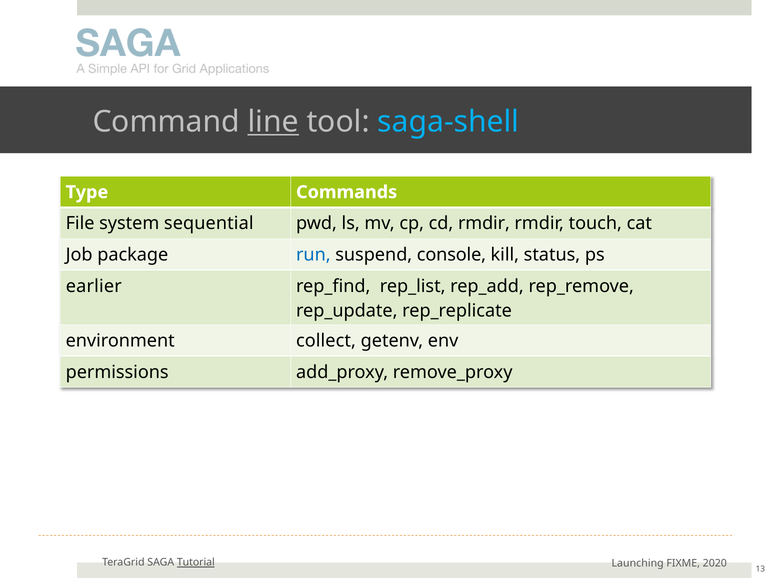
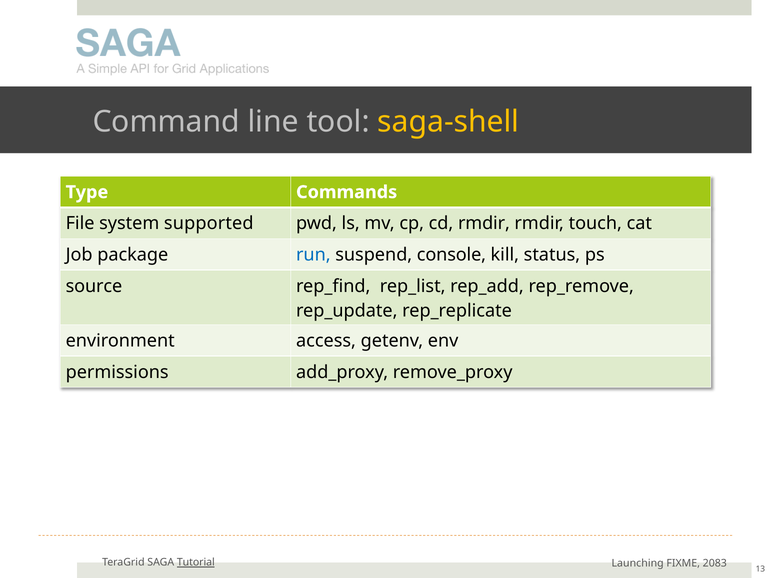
line underline: present -> none (273, 122)
saga-shell colour: light blue -> yellow (448, 122)
system sequential: sequential -> supported (209, 224)
earlier: earlier -> source (94, 286)
collect: collect -> access (326, 341)
2020: 2020 -> 2083 (715, 564)
